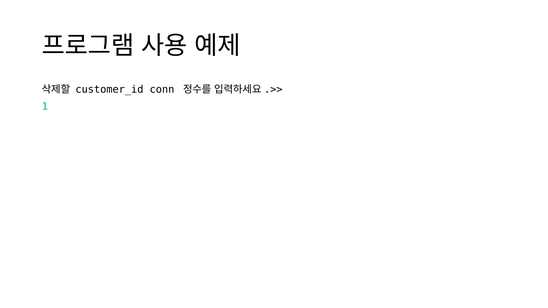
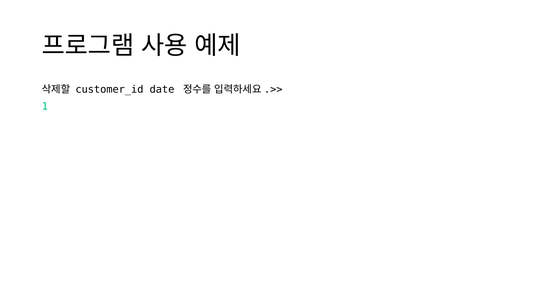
conn: conn -> date (162, 90)
